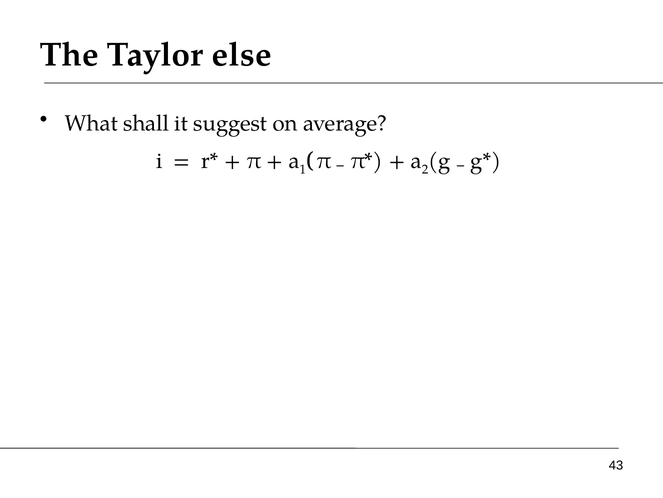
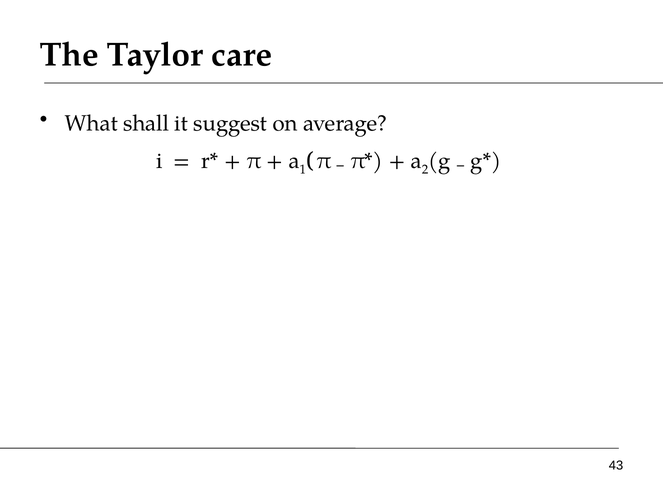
else: else -> care (242, 55)
